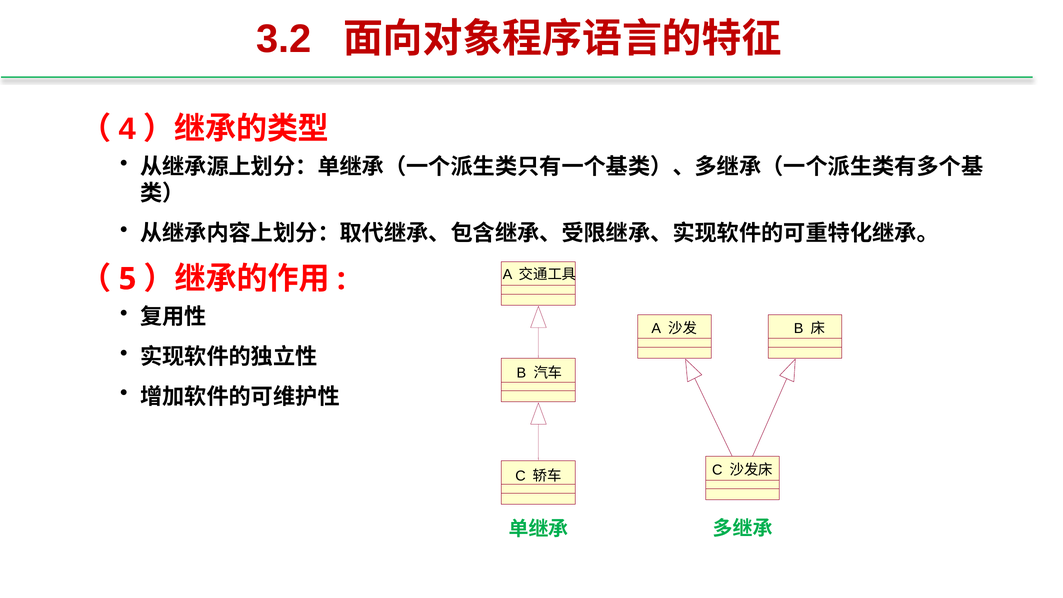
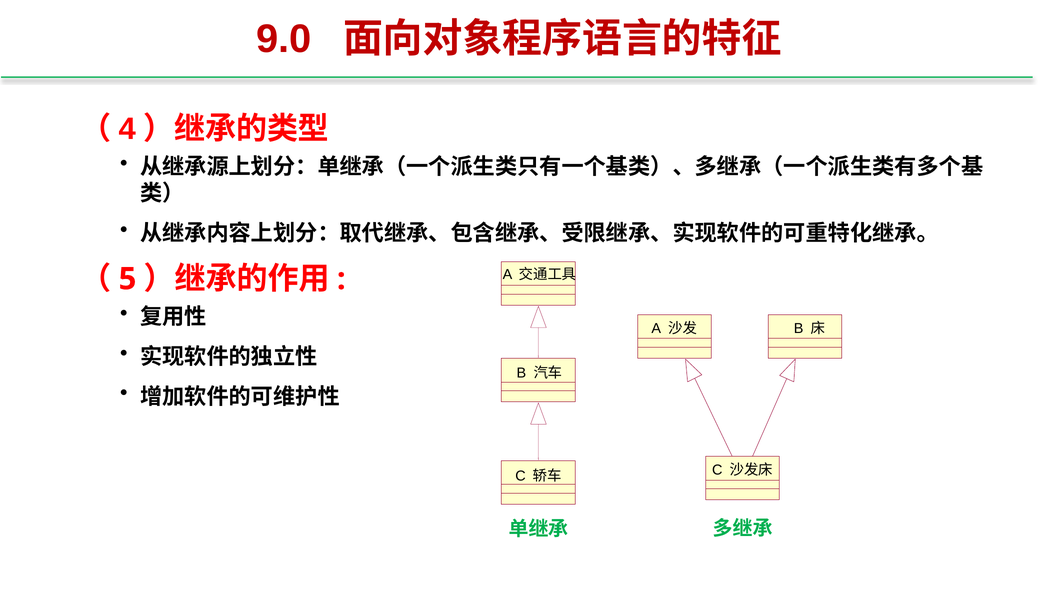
3.2: 3.2 -> 9.0 (284, 39)
